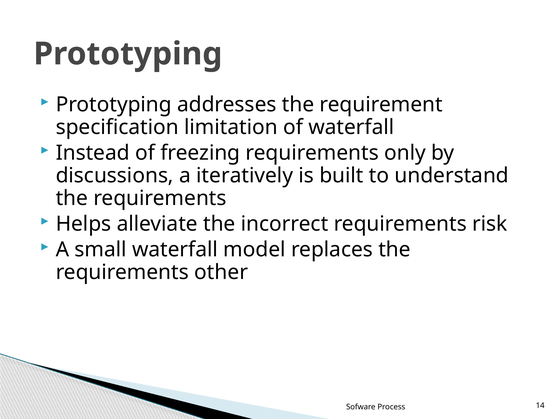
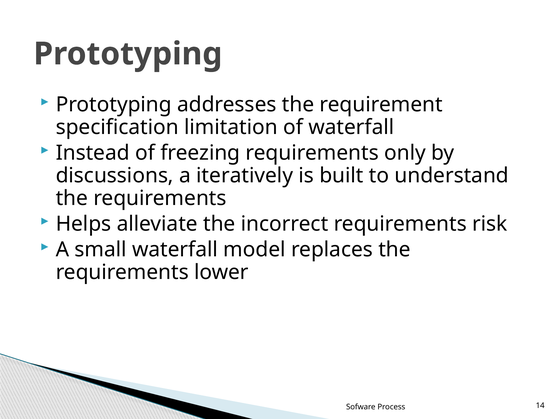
other: other -> lower (221, 272)
